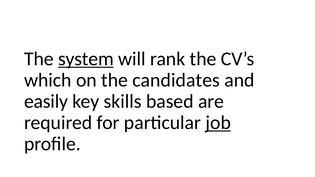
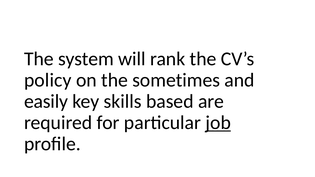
system underline: present -> none (86, 59)
which: which -> policy (48, 80)
candidates: candidates -> sometimes (176, 80)
